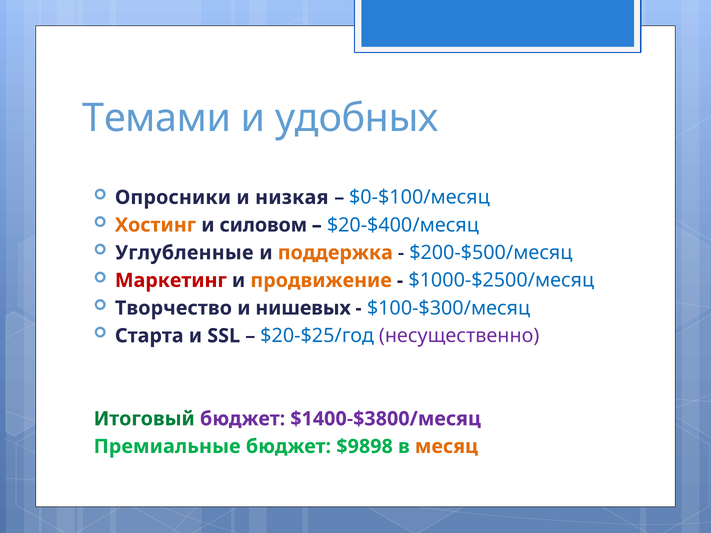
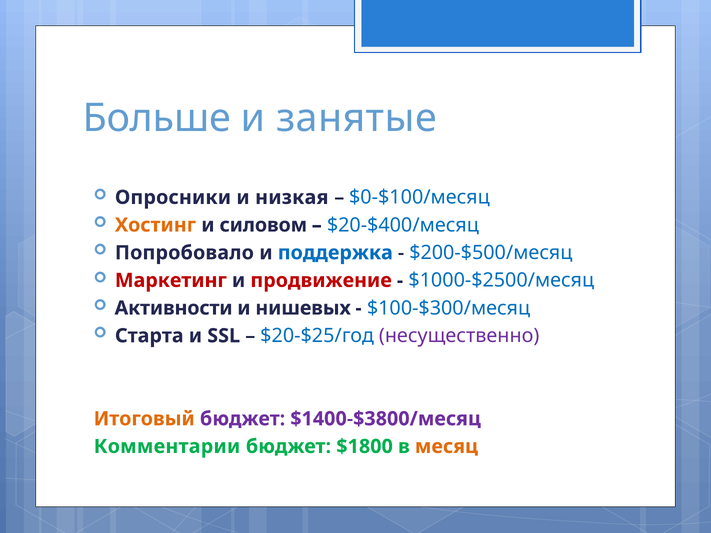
Темами: Темами -> Больше (157, 118)
удобных: удобных -> занятые (356, 118)
Углубленные: Углубленные -> Попробовало (184, 253)
поддержка colour: orange -> blue (335, 253)
продвижение colour: orange -> red (321, 281)
Творчество: Творчество -> Активности (174, 308)
Итоговый colour: green -> orange (144, 419)
Премиальные: Премиальные -> Комментарии (167, 447)
$9898: $9898 -> $1800 (365, 447)
